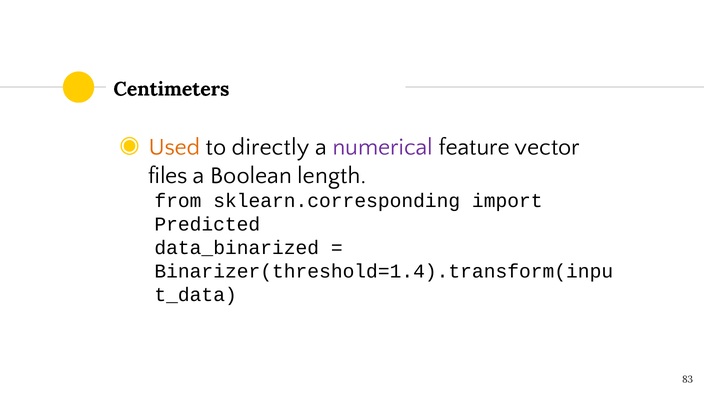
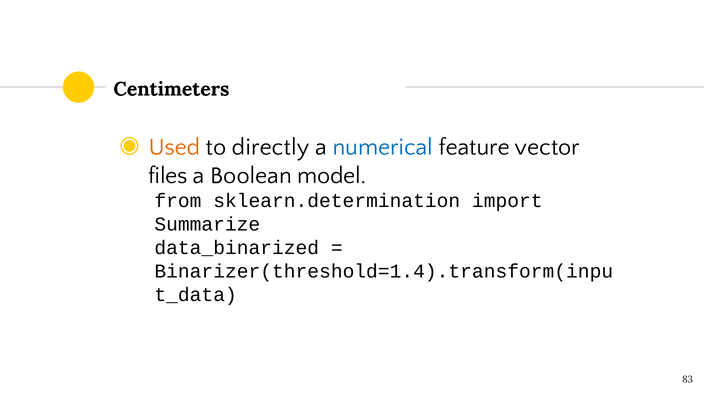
numerical colour: purple -> blue (383, 147)
length: length -> model (332, 175)
sklearn.corresponding: sklearn.corresponding -> sklearn.determination (337, 201)
Predicted: Predicted -> Summarize (207, 224)
